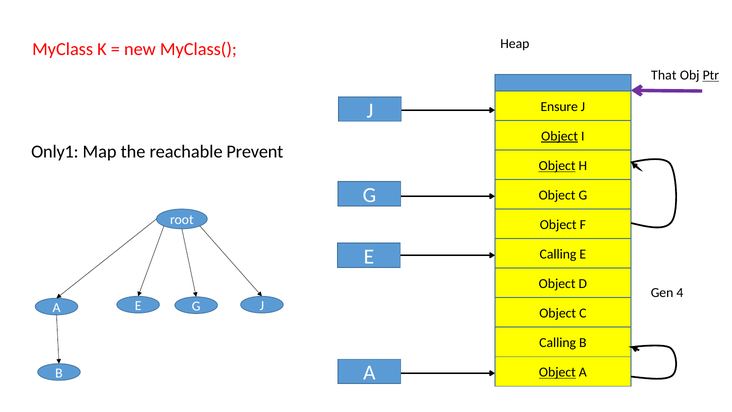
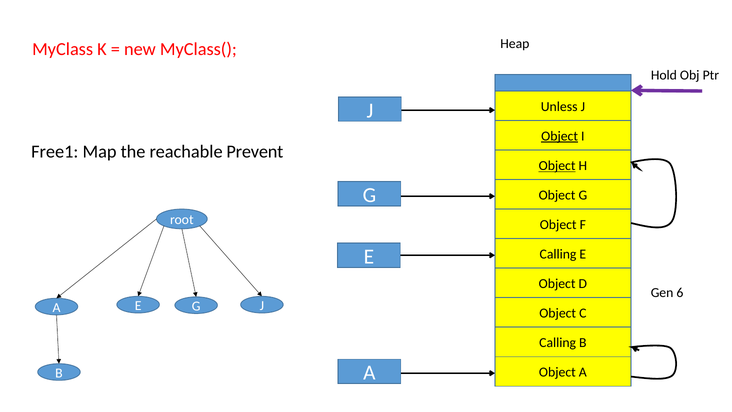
That: That -> Hold (664, 75)
Ptr underline: present -> none (711, 75)
Ensure: Ensure -> Unless (559, 107)
Only1: Only1 -> Free1 (55, 152)
4: 4 -> 6 (680, 293)
Object underline: present -> none (557, 372)
